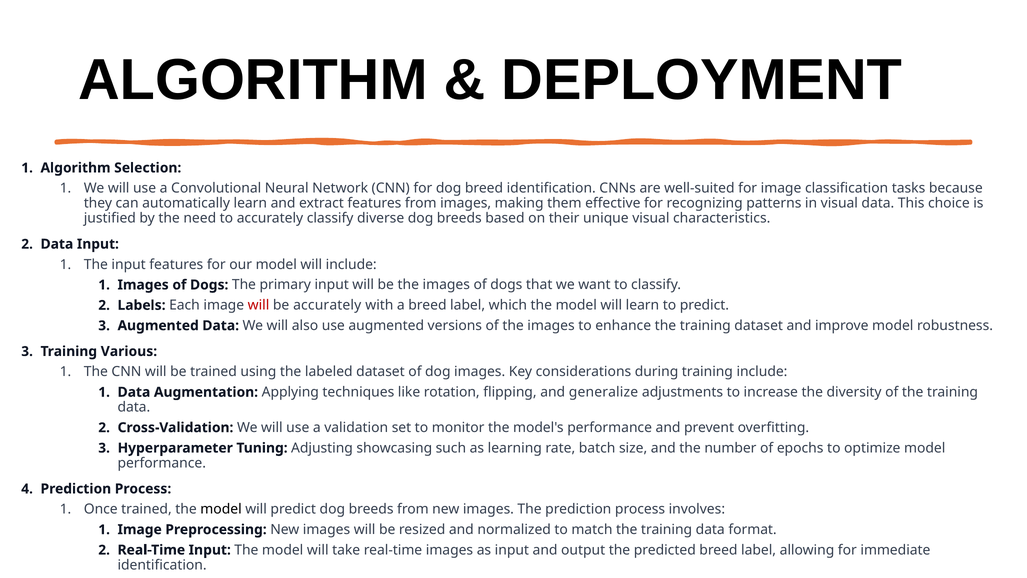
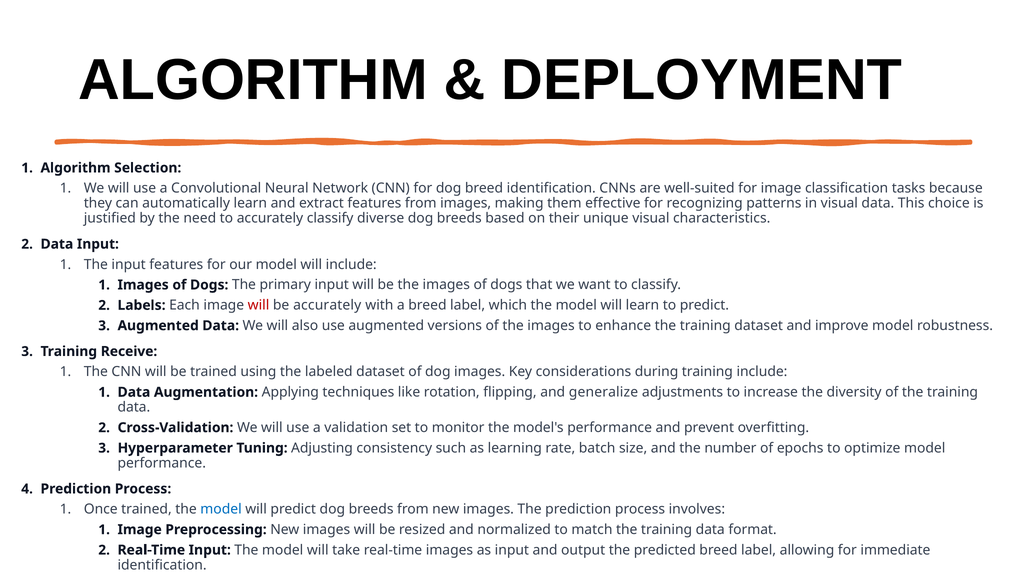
Various: Various -> Receive (129, 351)
showcasing: showcasing -> consistency (394, 448)
model colour: black -> blue (221, 509)
